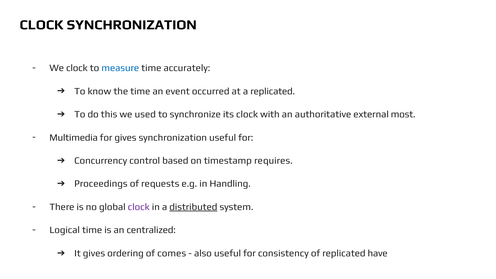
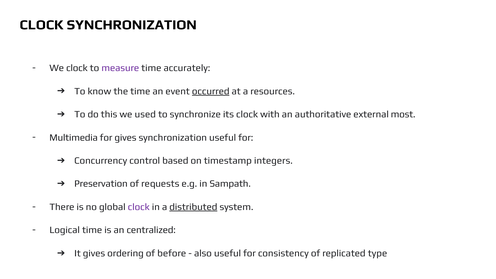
measure colour: blue -> purple (120, 68)
occurred underline: none -> present (211, 91)
a replicated: replicated -> resources (273, 91)
requires: requires -> integers (273, 161)
Proceedings: Proceedings -> Preservation (101, 184)
Handling: Handling -> Sampath (230, 184)
comes: comes -> before (172, 253)
have: have -> type (378, 253)
